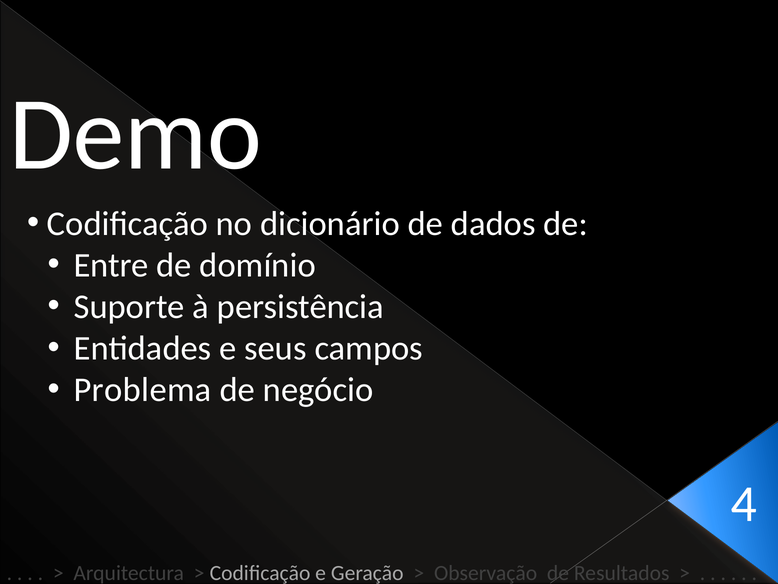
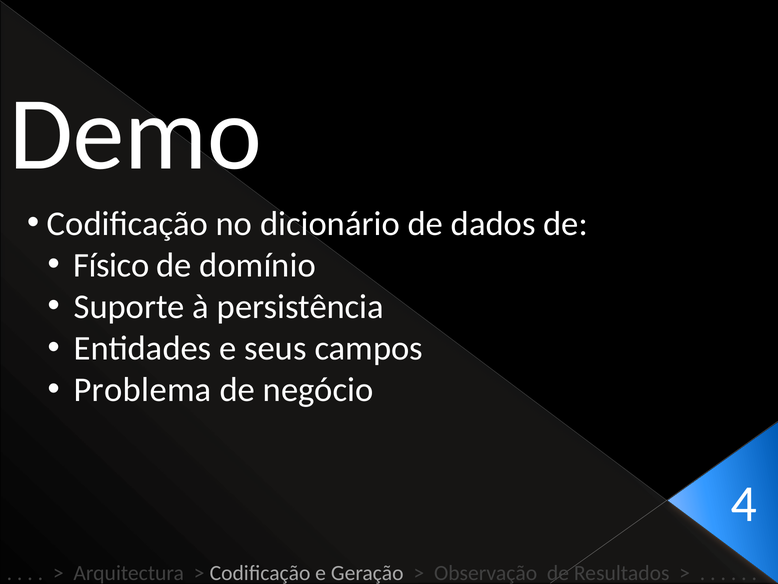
Entre: Entre -> Físico (111, 265)
